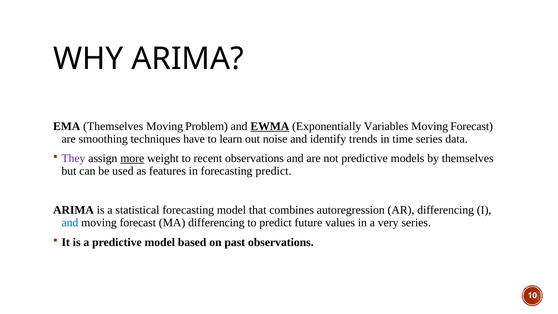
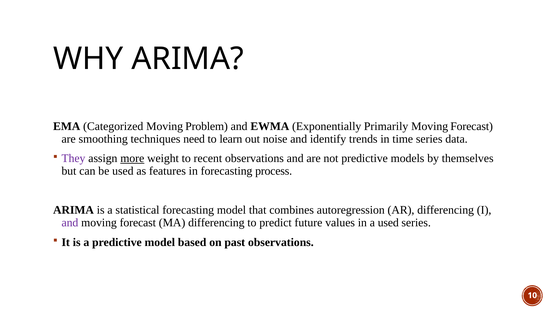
EMA Themselves: Themselves -> Categorized (113, 126)
EWMA underline: present -> none (270, 126)
Variables: Variables -> Primarily (386, 126)
have: have -> need (194, 139)
forecasting predict: predict -> process (274, 171)
and colour: blue -> purple (70, 223)
a very: very -> used (388, 223)
